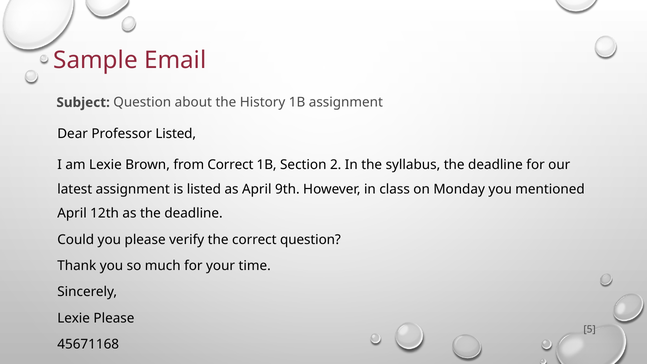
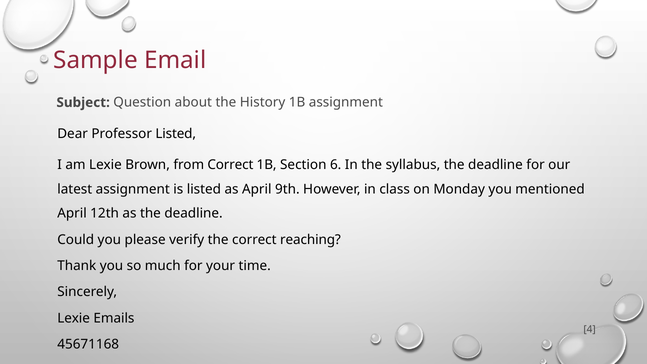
2: 2 -> 6 (336, 165)
correct question: question -> reaching (310, 240)
Lexie Please: Please -> Emails (114, 318)
5: 5 -> 4 (590, 330)
